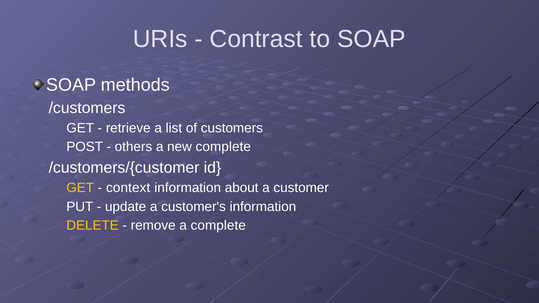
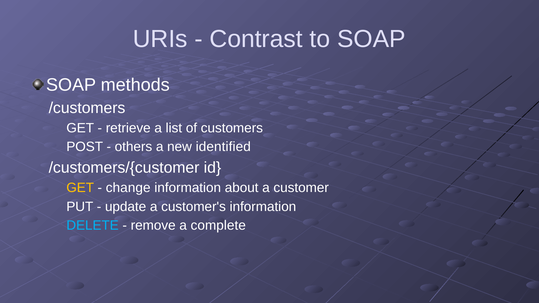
new complete: complete -> identified (223, 147)
context: context -> change (128, 188)
DELETE colour: yellow -> light blue (93, 226)
